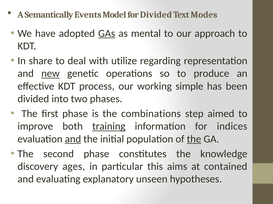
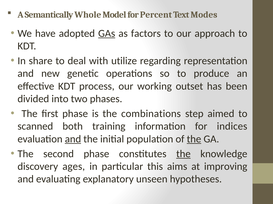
Events: Events -> Whole (88, 15)
for Divided: Divided -> Percent (156, 15)
mental: mental -> factors (146, 33)
new underline: present -> none (50, 74)
simple: simple -> outset (189, 86)
improve: improve -> scanned (35, 127)
training underline: present -> none (109, 127)
the underline: none -> present (183, 154)
contained: contained -> improving (226, 167)
